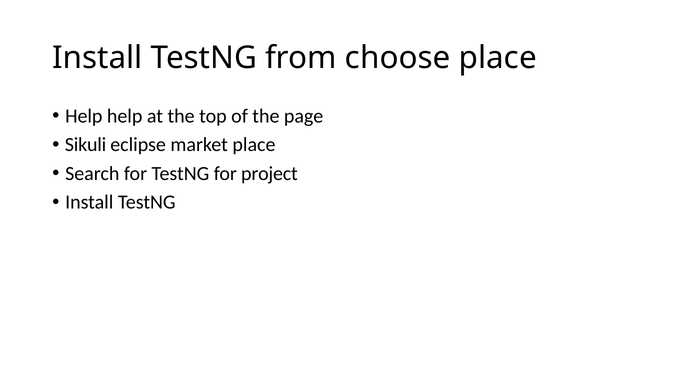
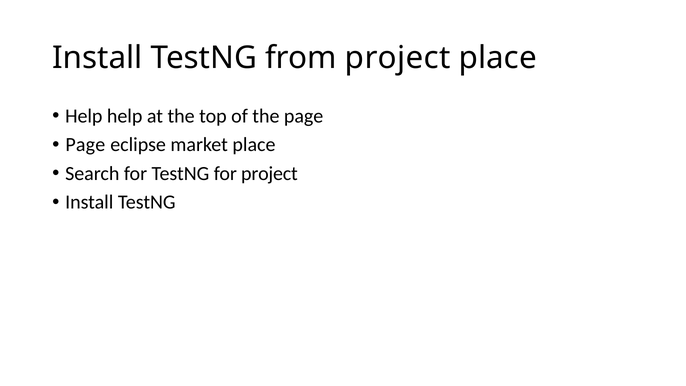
from choose: choose -> project (398, 58)
Sikuli: Sikuli -> Page (85, 145)
